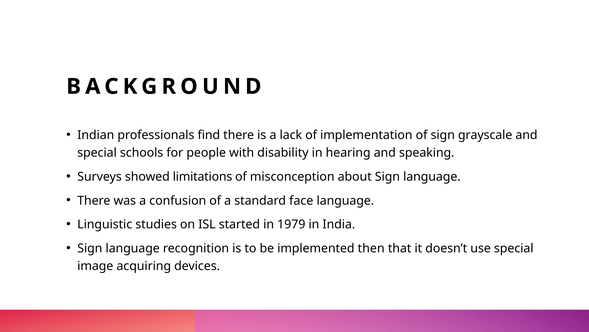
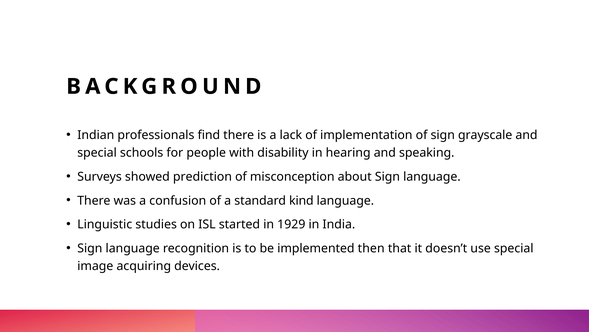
limitations: limitations -> prediction (202, 176)
face: face -> kind (301, 200)
1979: 1979 -> 1929 (291, 224)
